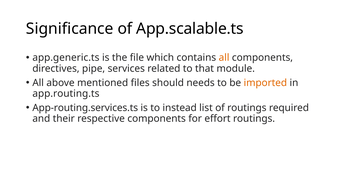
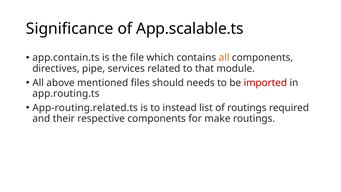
app.generic.ts: app.generic.ts -> app.contain.ts (66, 58)
imported colour: orange -> red (265, 83)
App-routing.services.ts: App-routing.services.ts -> App-routing.related.ts (85, 108)
effort: effort -> make (217, 118)
